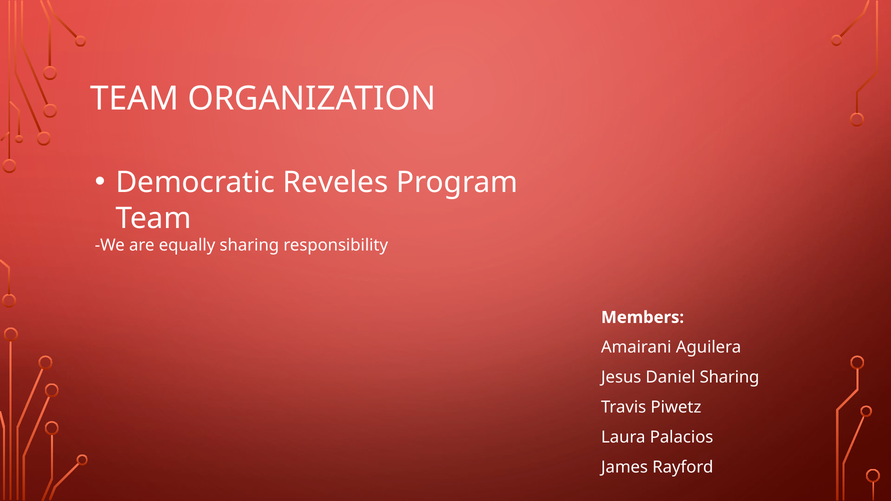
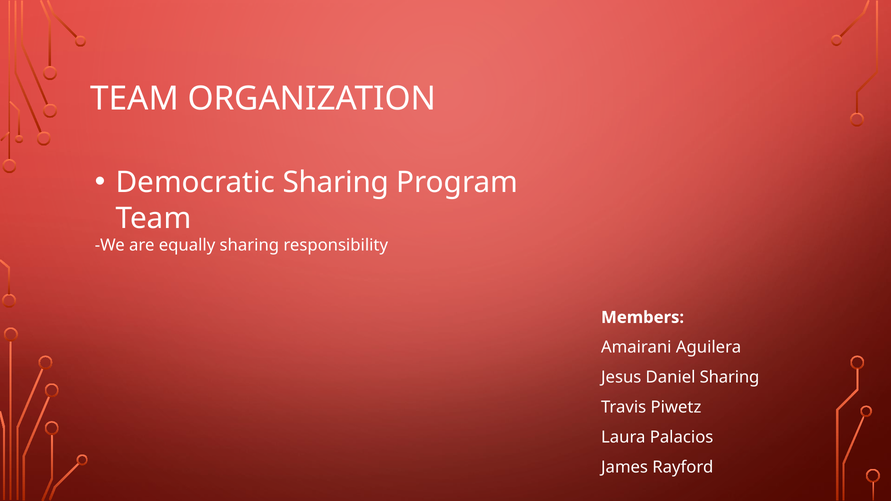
Democratic Reveles: Reveles -> Sharing (336, 183)
